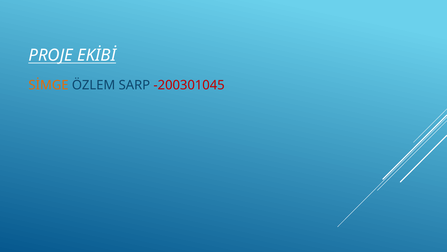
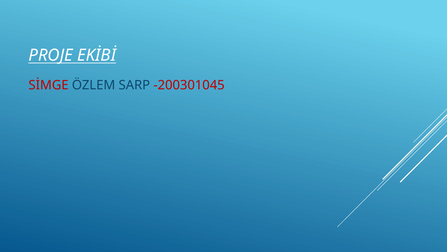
SİMGE colour: orange -> red (49, 85)
